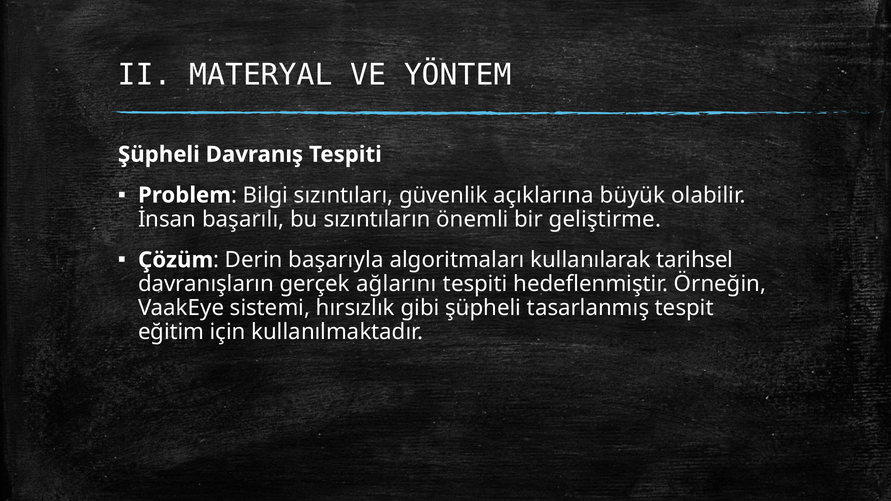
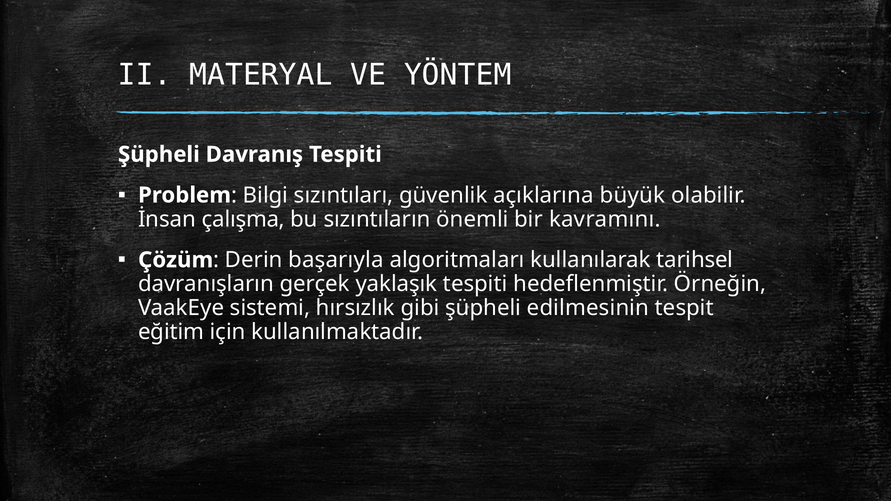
başarılı: başarılı -> çalışma (243, 219)
geliştirme: geliştirme -> kavramını (605, 219)
ağlarını: ağlarını -> yaklaşık (396, 284)
tasarlanmış: tasarlanmış -> edilmesinin (588, 308)
